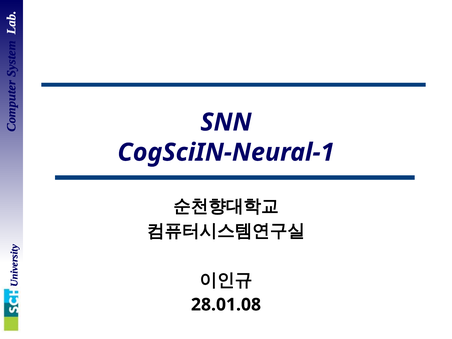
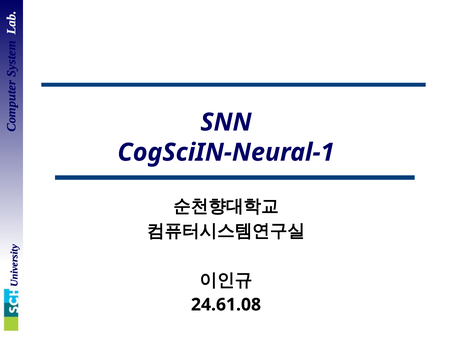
28.01.08: 28.01.08 -> 24.61.08 (226, 305)
